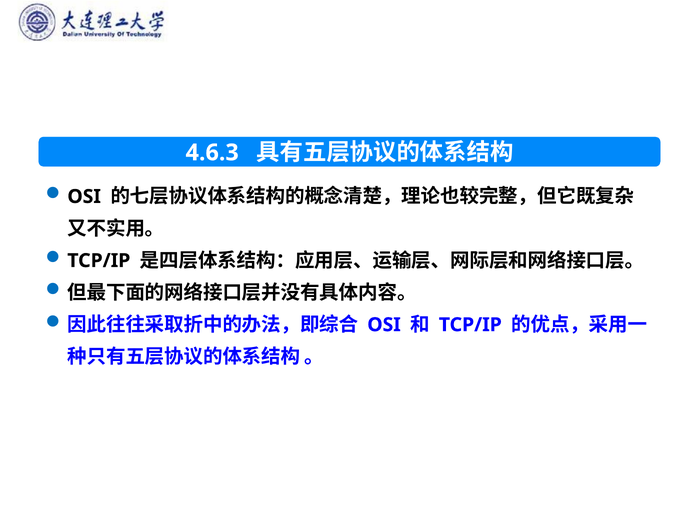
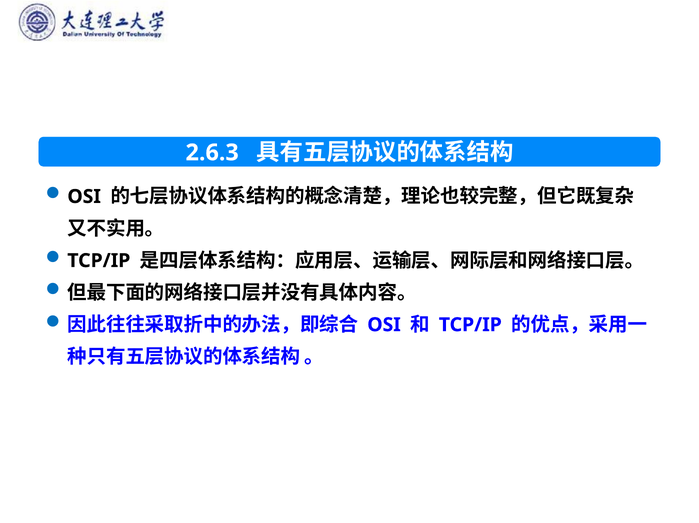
4.6.3: 4.6.3 -> 2.6.3 (212, 153)
